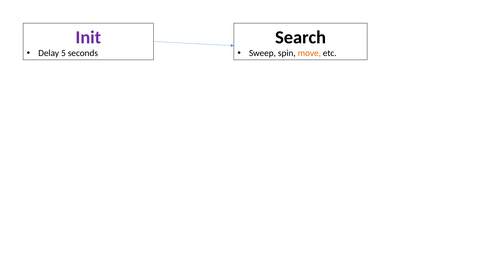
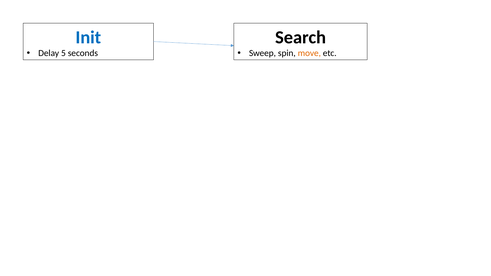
Init colour: purple -> blue (88, 37)
